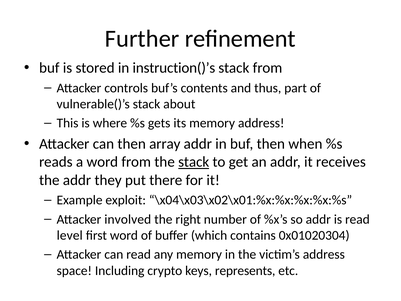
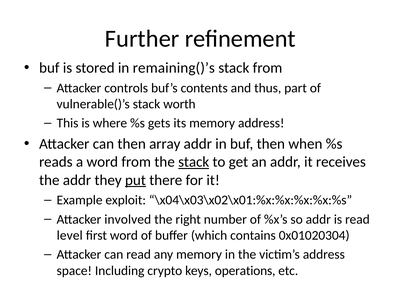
instruction()’s: instruction()’s -> remaining()’s (174, 68)
about: about -> worth (179, 104)
put underline: none -> present (135, 180)
represents: represents -> operations (245, 270)
